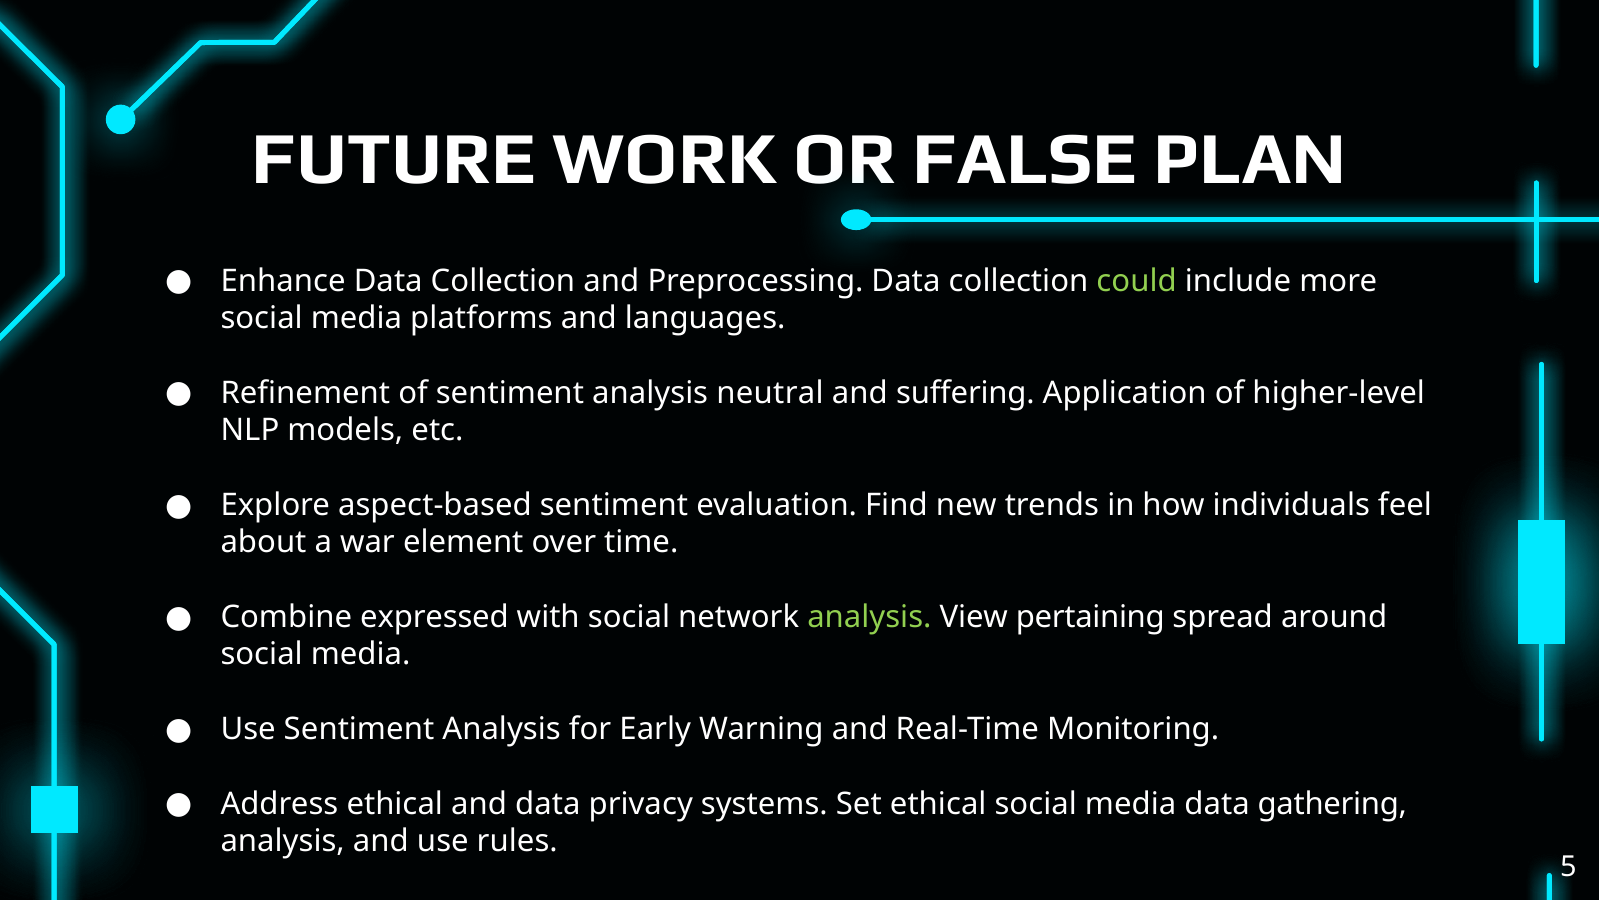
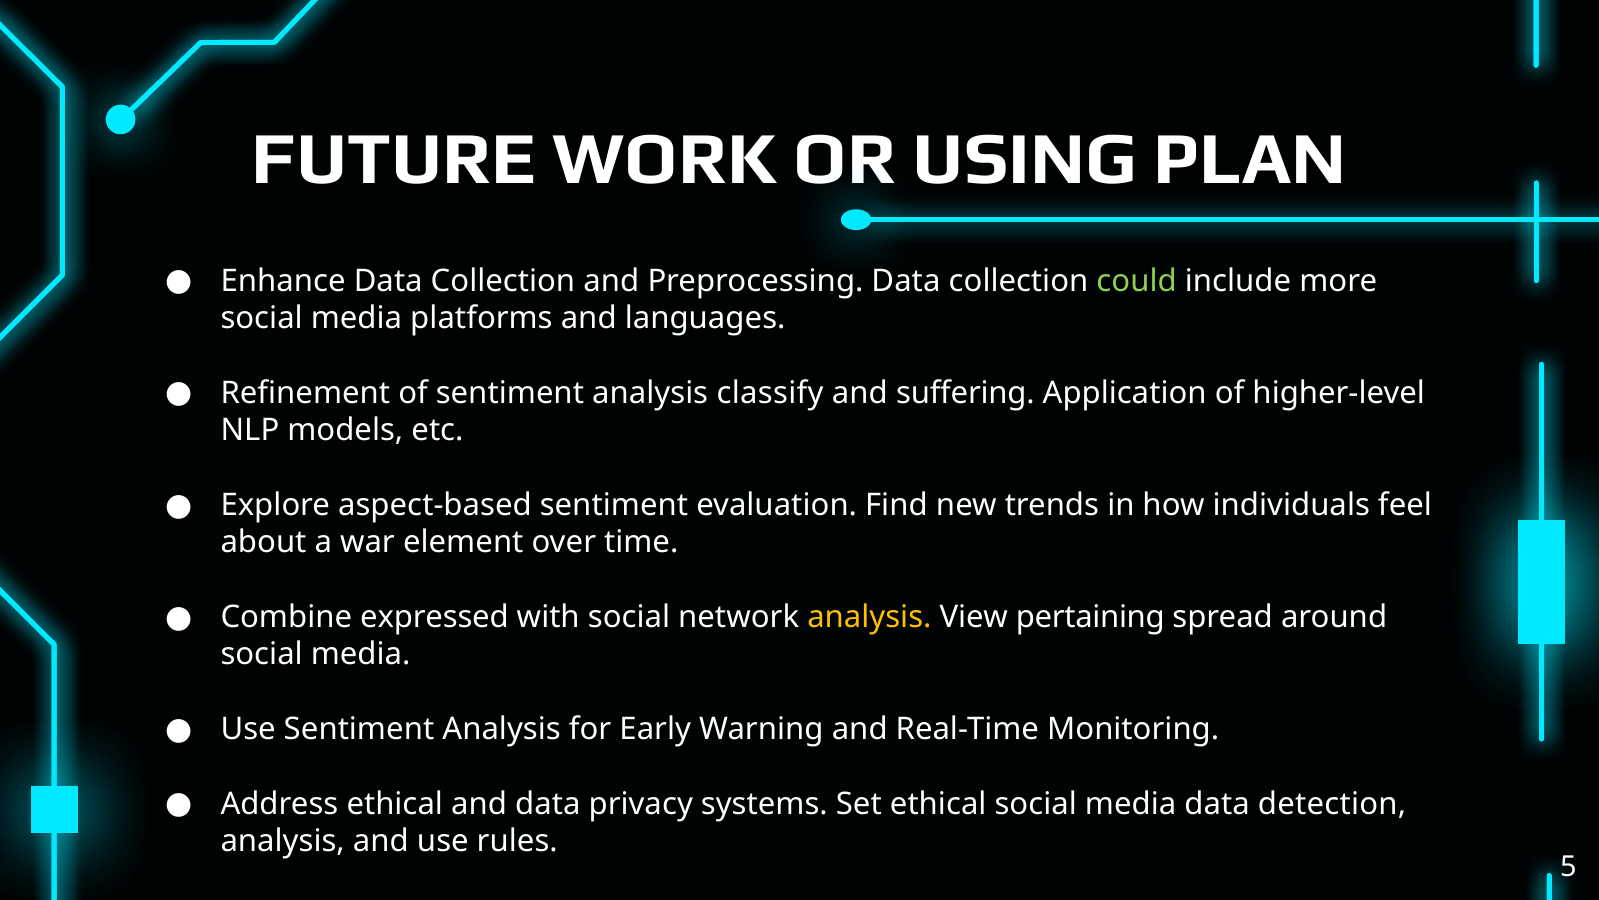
FALSE: FALSE -> USING (1025, 159)
neutral: neutral -> classify (770, 393)
analysis colour: light green -> yellow (869, 617)
gathering: gathering -> detection (1332, 804)
